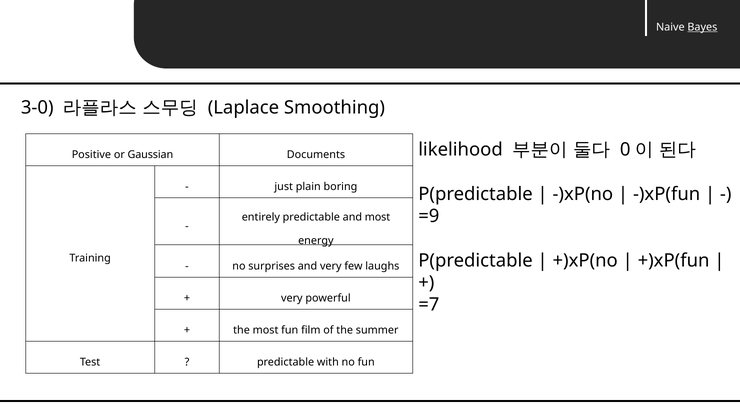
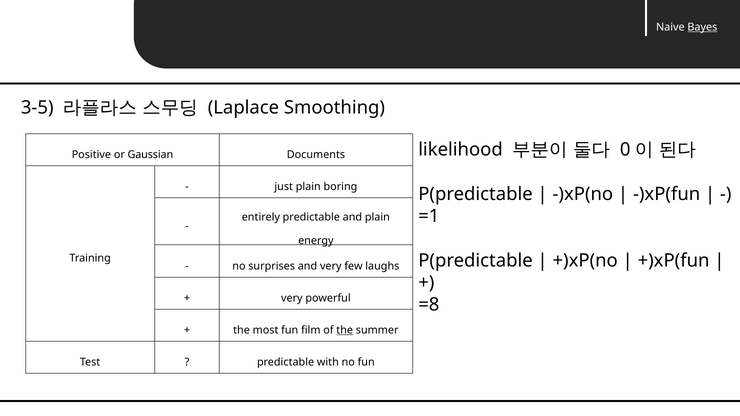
3-0: 3-0 -> 3-5 (37, 108)
=9: =9 -> =1 (429, 216)
and most: most -> plain (377, 217)
=7: =7 -> =8 (429, 305)
the underline: none -> present (345, 330)
